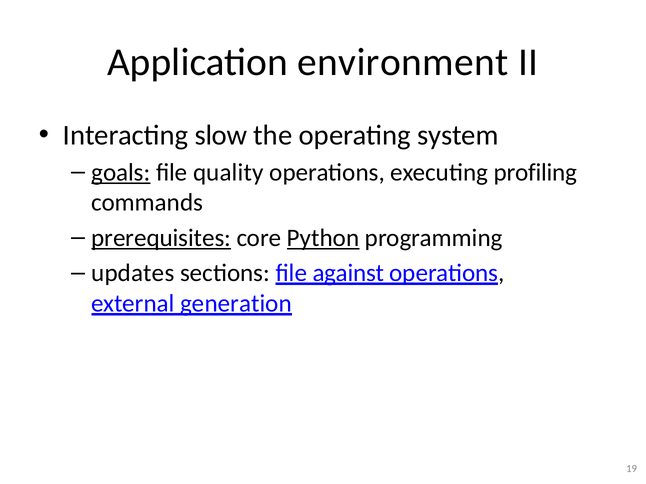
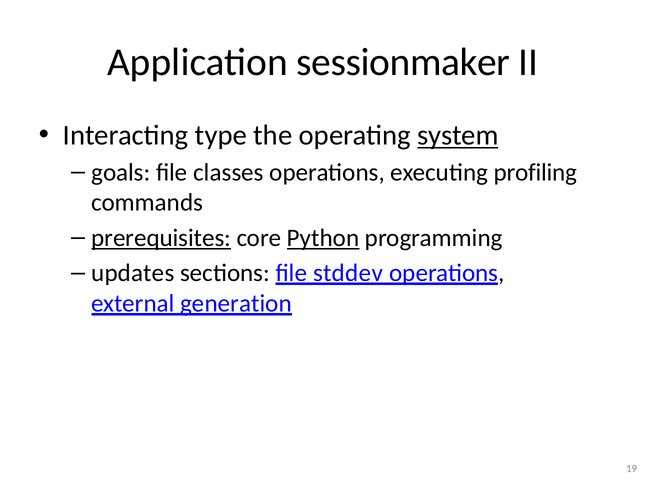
environment: environment -> sessionmaker (403, 63)
slow: slow -> type (221, 136)
system underline: none -> present (458, 136)
goals underline: present -> none (121, 173)
quality: quality -> classes (228, 173)
against: against -> stddev (348, 273)
